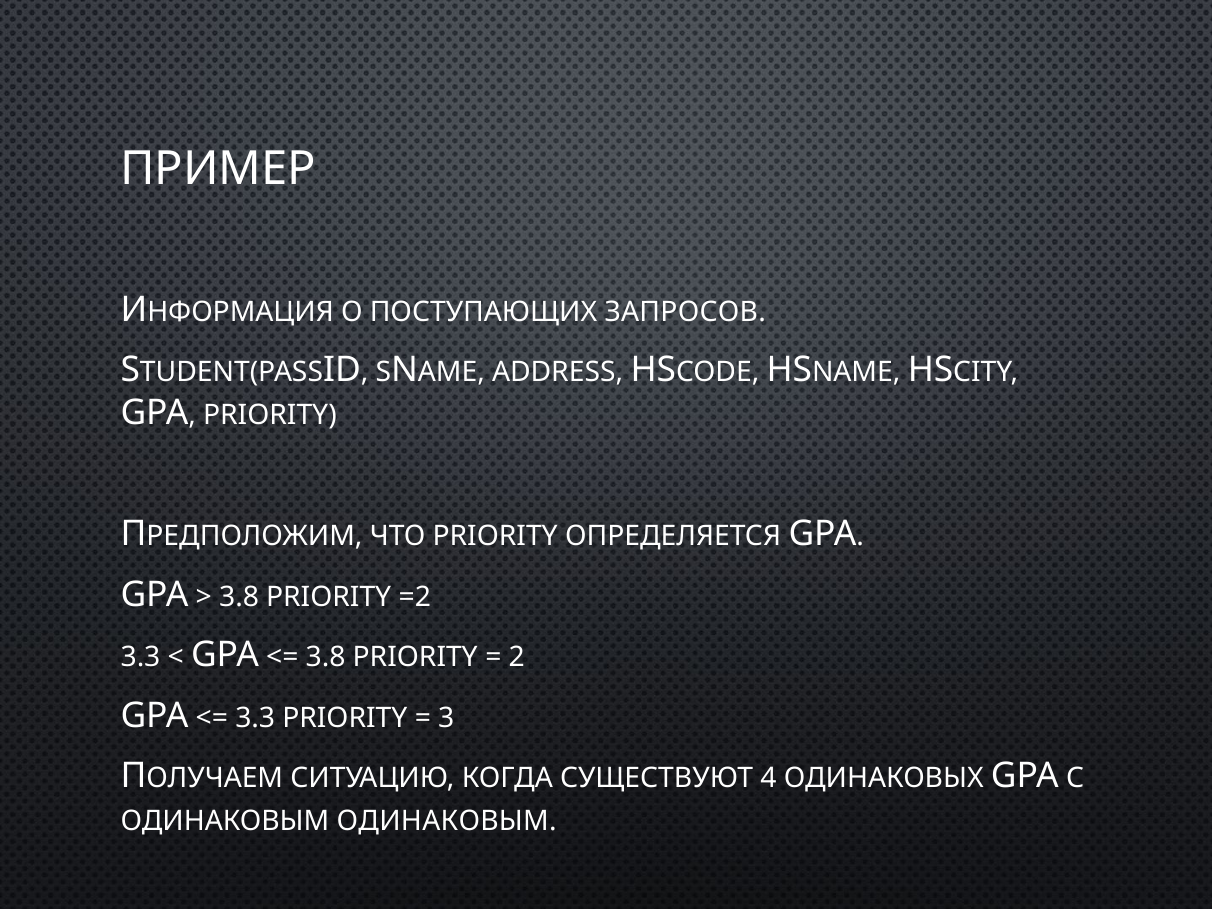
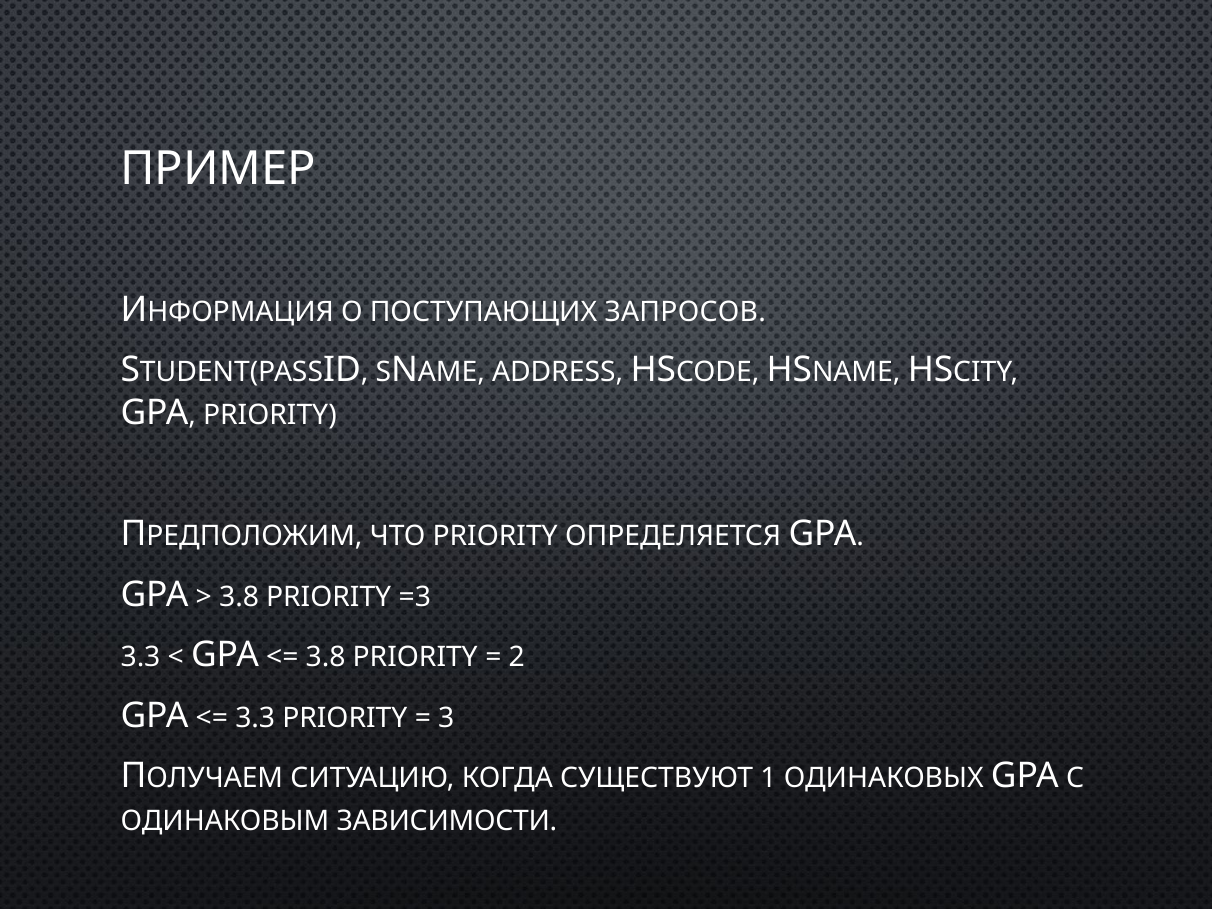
=2: =2 -> =3 (415, 597)
4: 4 -> 1 (769, 779)
ОДИНАКОВЫМ ОДИНАКОВЫМ: ОДИНАКОВЫМ -> ЗАВИСИМОСТИ (447, 821)
